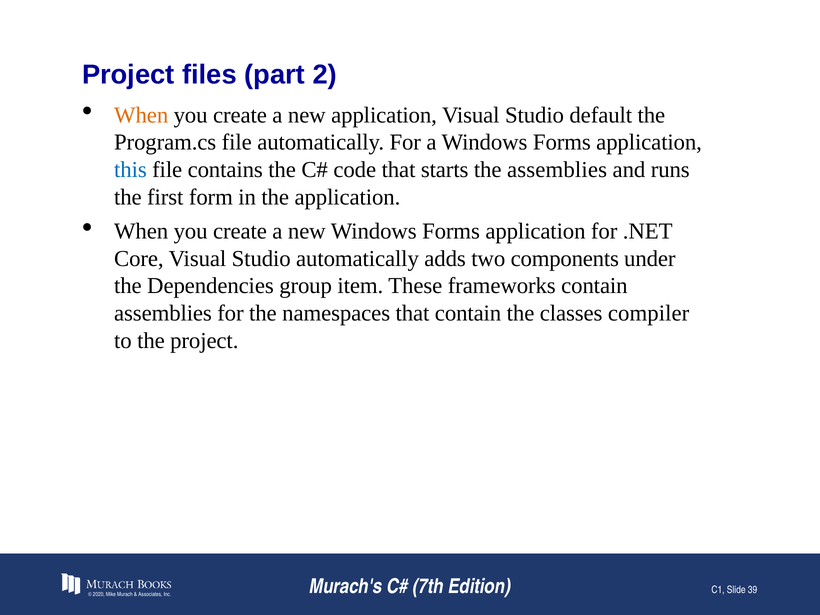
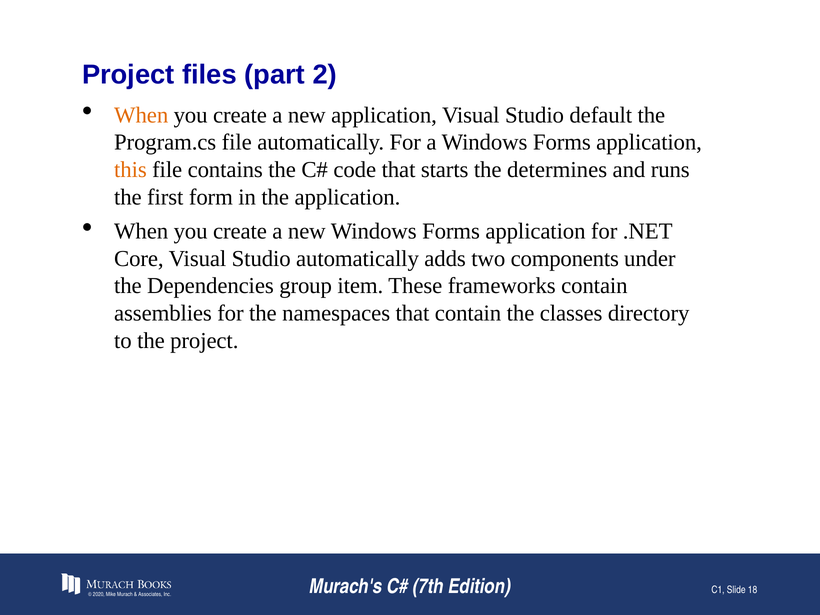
this colour: blue -> orange (130, 170)
the assemblies: assemblies -> determines (557, 170)
compiler: compiler -> directory (649, 313)
39: 39 -> 18 (753, 590)
